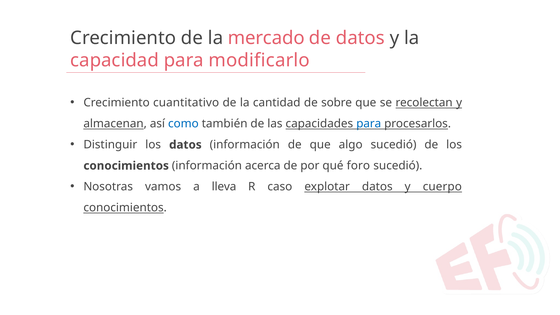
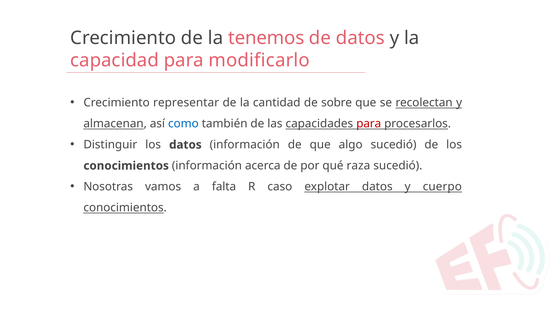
mercado: mercado -> tenemos (266, 38)
cuantitativo: cuantitativo -> representar (186, 103)
para colour: blue -> red (369, 124)
foro: foro -> raza (358, 166)
lleva: lleva -> falta (224, 187)
